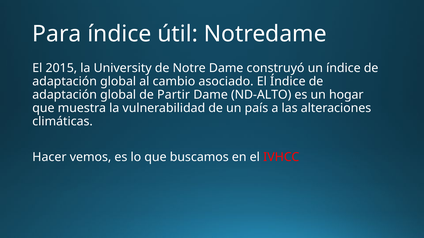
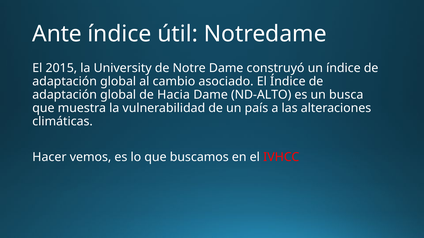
Para: Para -> Ante (57, 34)
Partir: Partir -> Hacia (174, 95)
hogar: hogar -> busca (346, 95)
